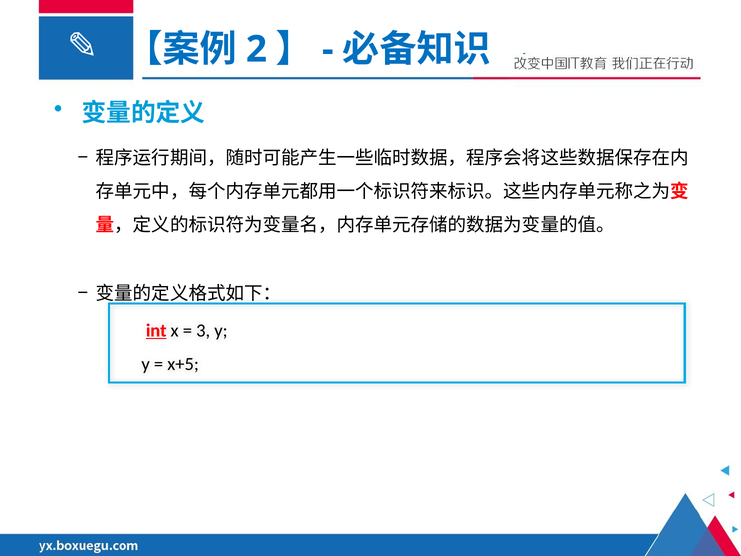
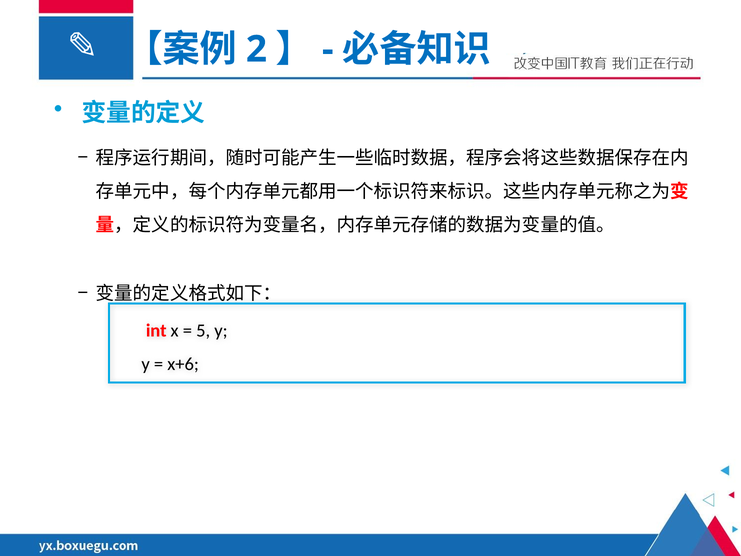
int underline: present -> none (156, 330)
3: 3 -> 5 (203, 330)
x+5: x+5 -> x+6 (183, 364)
